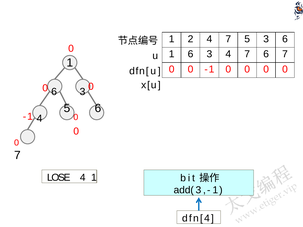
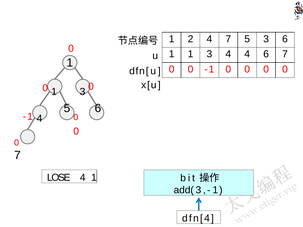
1 6: 6 -> 1 (191, 54)
3 4 7: 7 -> 4 (247, 54)
6: 6 -> 1 (54, 92)
